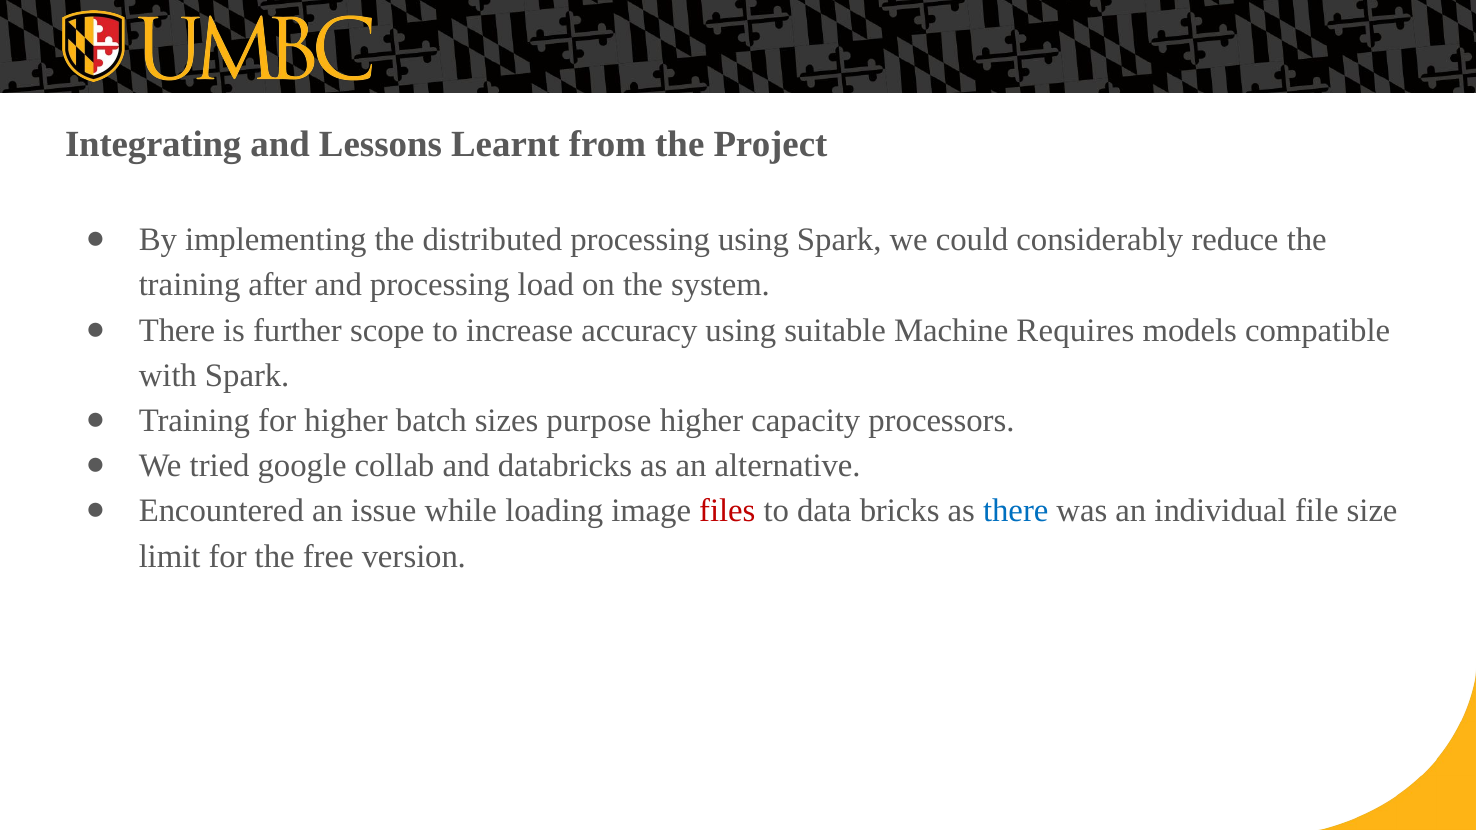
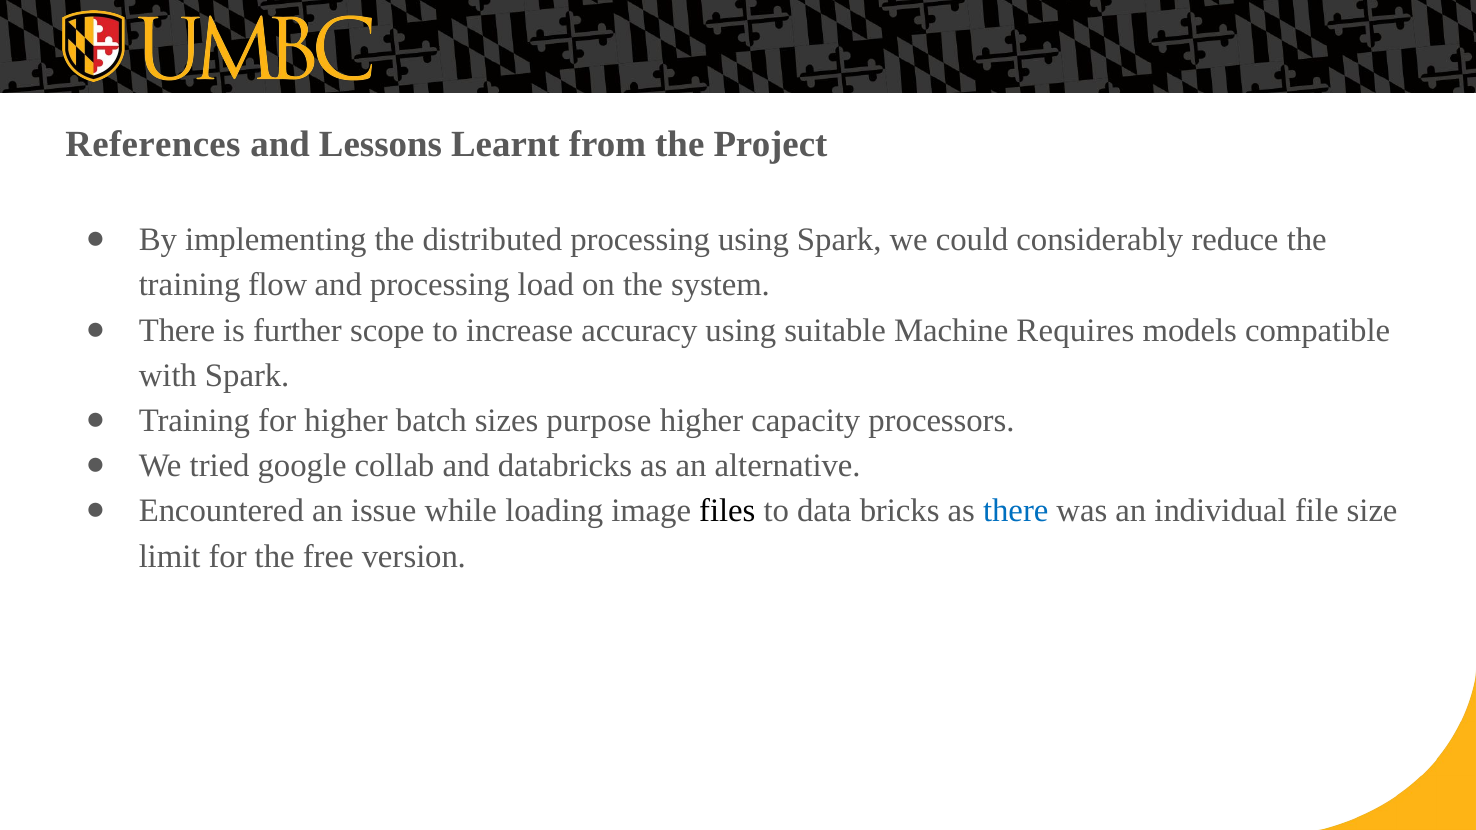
Integrating: Integrating -> References (153, 144)
after: after -> flow (278, 285)
files colour: red -> black (727, 511)
